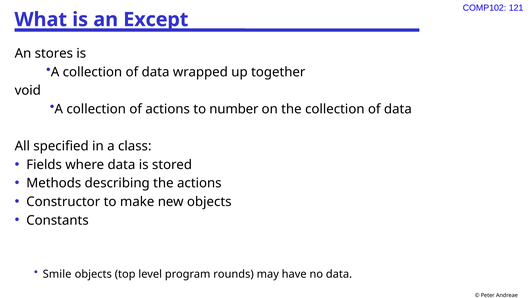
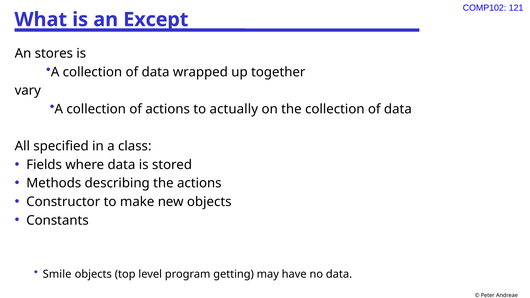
void: void -> vary (28, 91)
number: number -> actually (234, 109)
rounds: rounds -> getting (234, 274)
